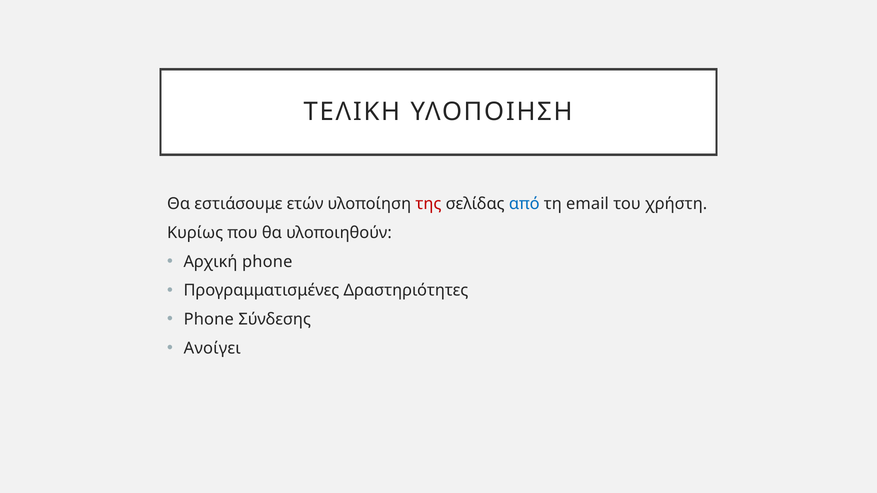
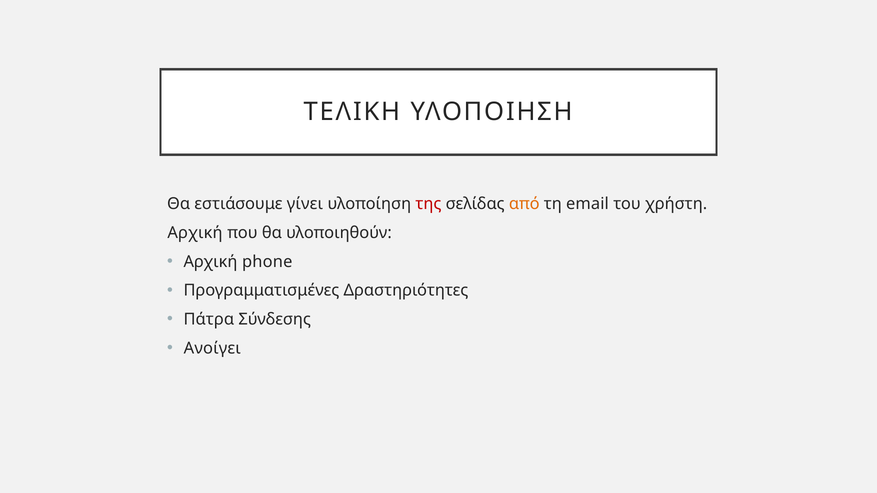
ετών: ετών -> γίνει (305, 204)
από colour: blue -> orange (524, 204)
Κυρίως: Κυρίως -> Αρχική (195, 233)
Phone: Phone -> Πάτρα (209, 320)
